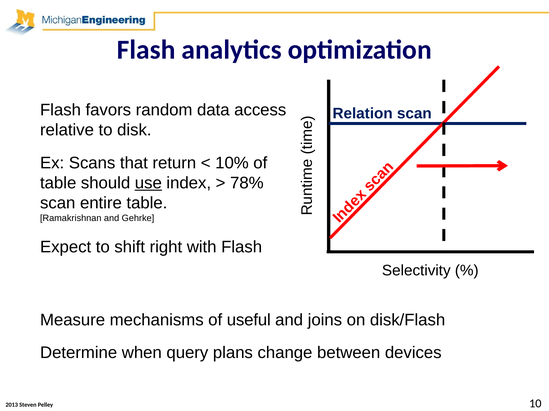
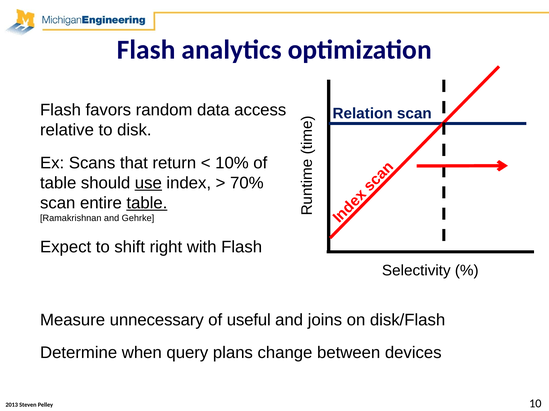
78%: 78% -> 70% (247, 183)
table underline: none -> present (147, 203)
mechanisms: mechanisms -> unnecessary (157, 320)
